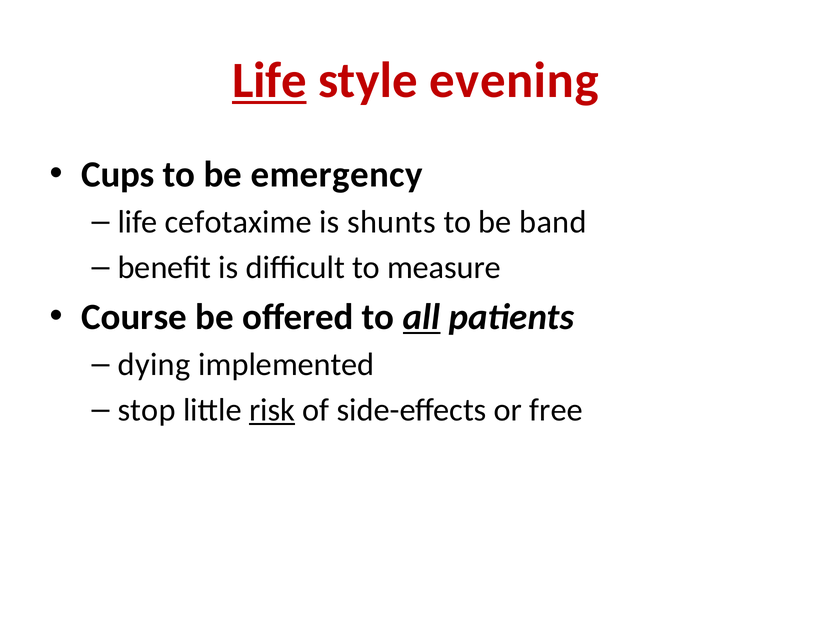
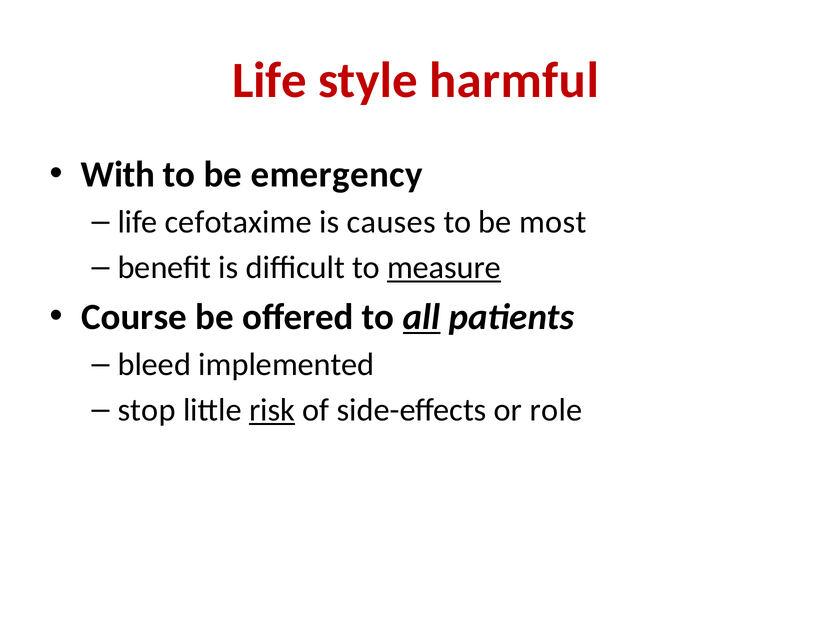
Life underline: present -> none (269, 81)
evening: evening -> harmful (514, 81)
Cups: Cups -> With (118, 175)
shunts: shunts -> causes (391, 222)
band: band -> most (553, 222)
measure underline: none -> present (444, 268)
dying: dying -> bleed (154, 365)
free: free -> role (556, 410)
